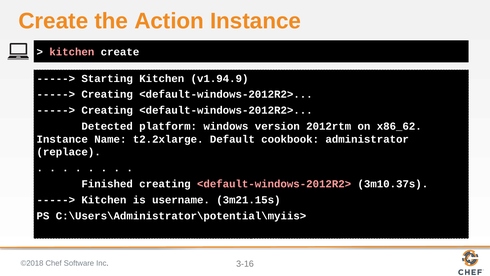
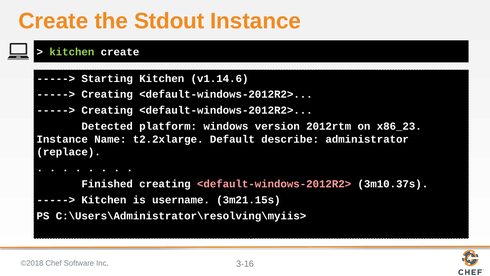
Action: Action -> Stdout (169, 21)
kitchen colour: pink -> light green (72, 52)
v1.94.9: v1.94.9 -> v1.14.6 (220, 78)
x86_62: x86_62 -> x86_23 (399, 126)
cookbook: cookbook -> describe (290, 139)
C:\Users\Administrator\potential\myiis>: C:\Users\Administrator\potential\myiis> -> C:\Users\Administrator\resolving\myiis> (181, 216)
